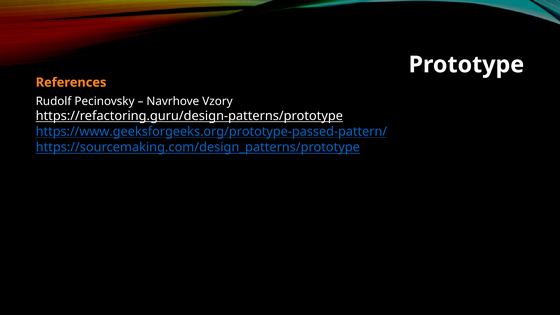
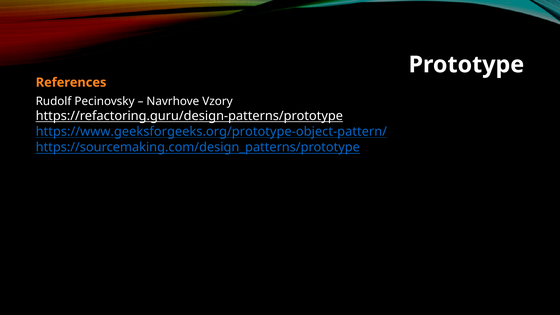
https://www.geeksforgeeks.org/prototype-passed-pattern/: https://www.geeksforgeeks.org/prototype-passed-pattern/ -> https://www.geeksforgeeks.org/prototype-object-pattern/ (211, 132)
